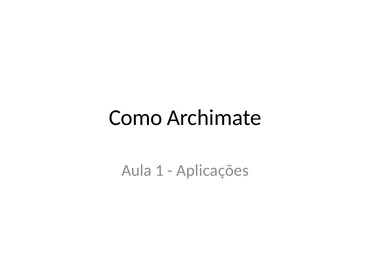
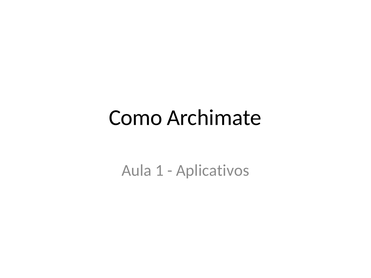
Aplicações: Aplicações -> Aplicativos (213, 171)
